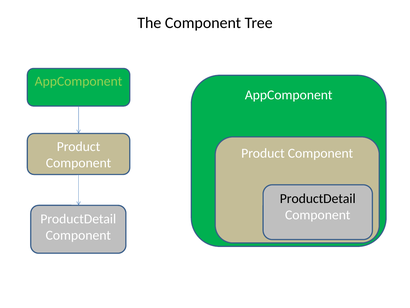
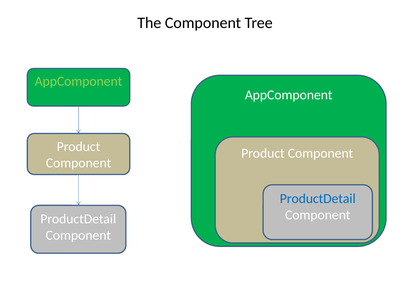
ProductDetail colour: black -> blue (318, 198)
